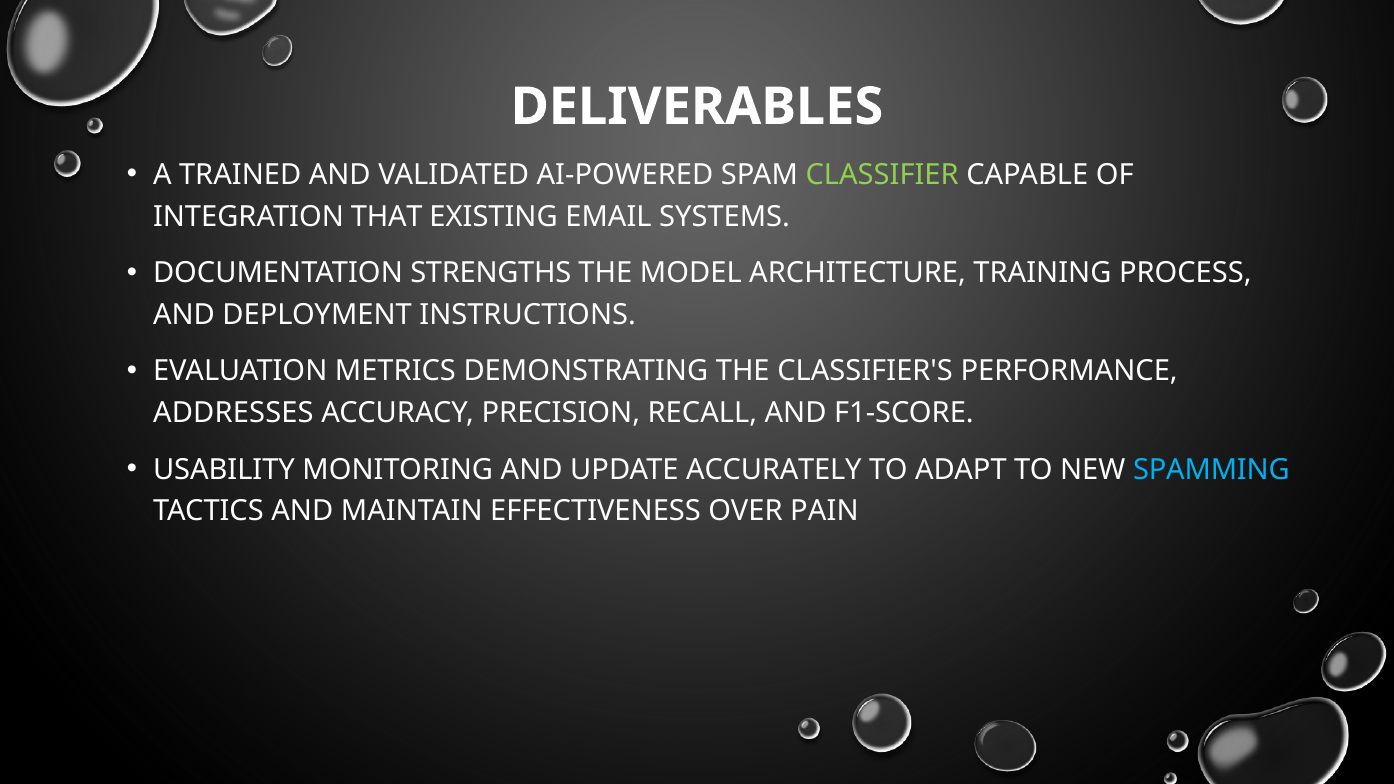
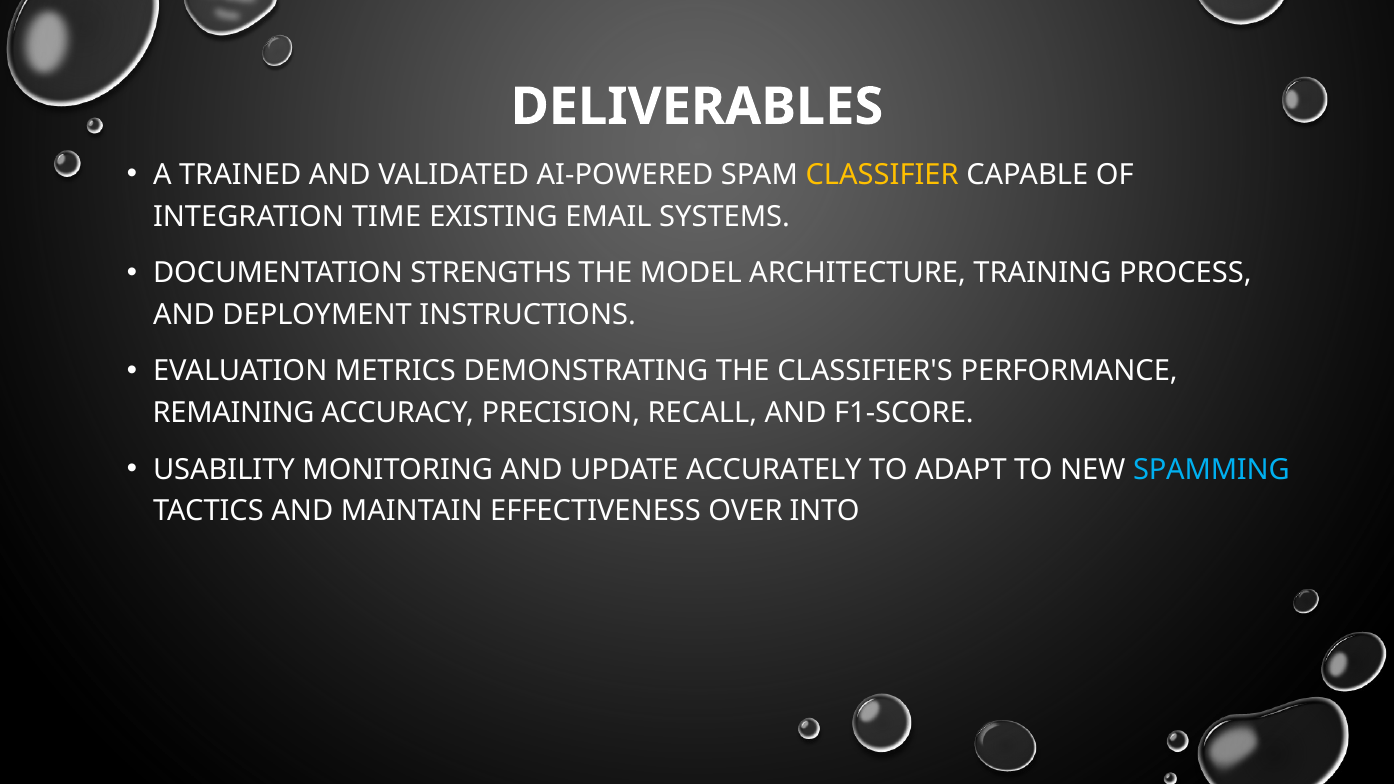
CLASSIFIER colour: light green -> yellow (882, 175)
THAT: THAT -> TIME (386, 217)
ADDRESSES: ADDRESSES -> REMAINING (234, 413)
PAIN: PAIN -> INTO (825, 511)
